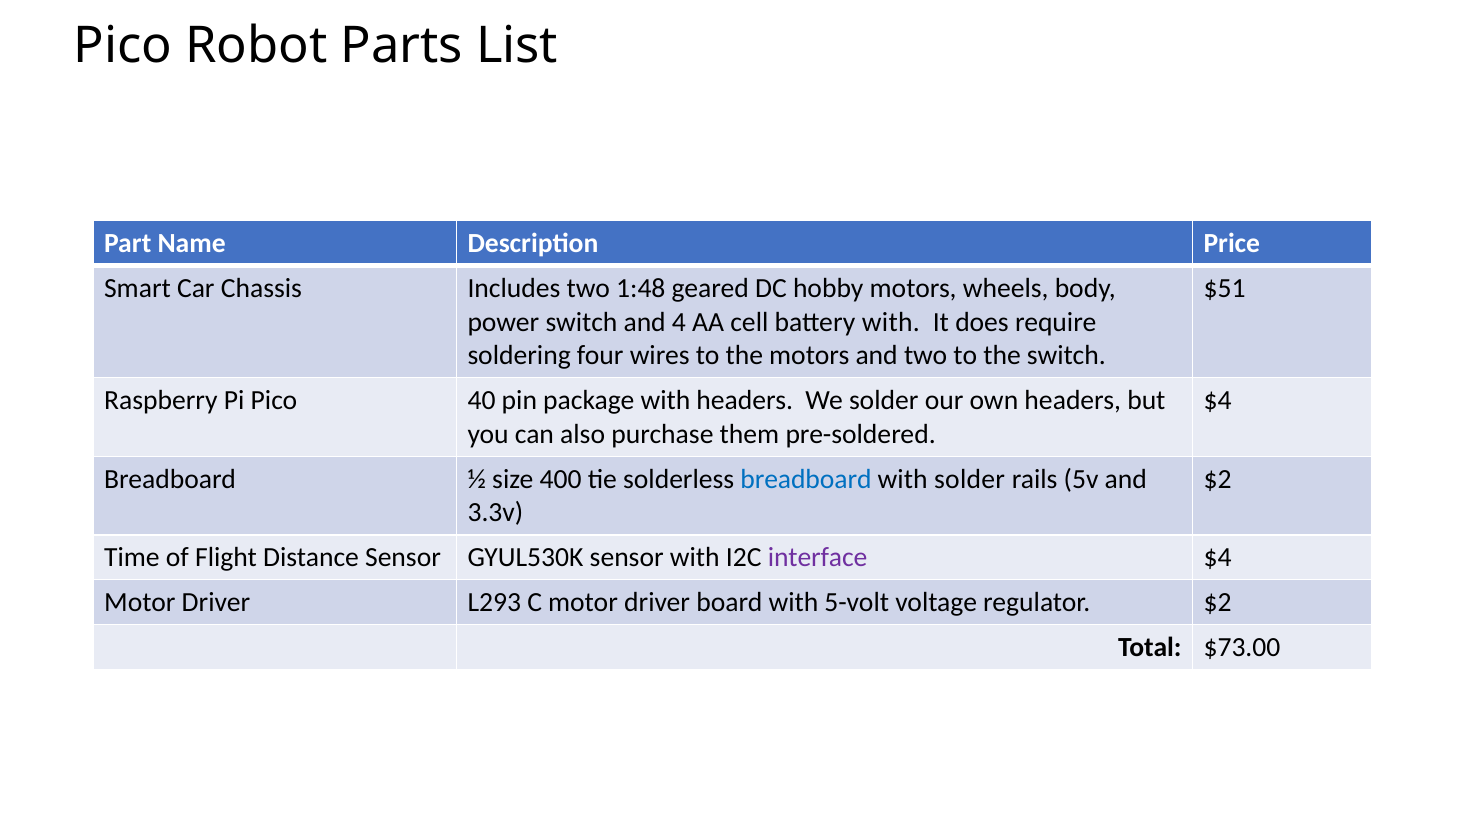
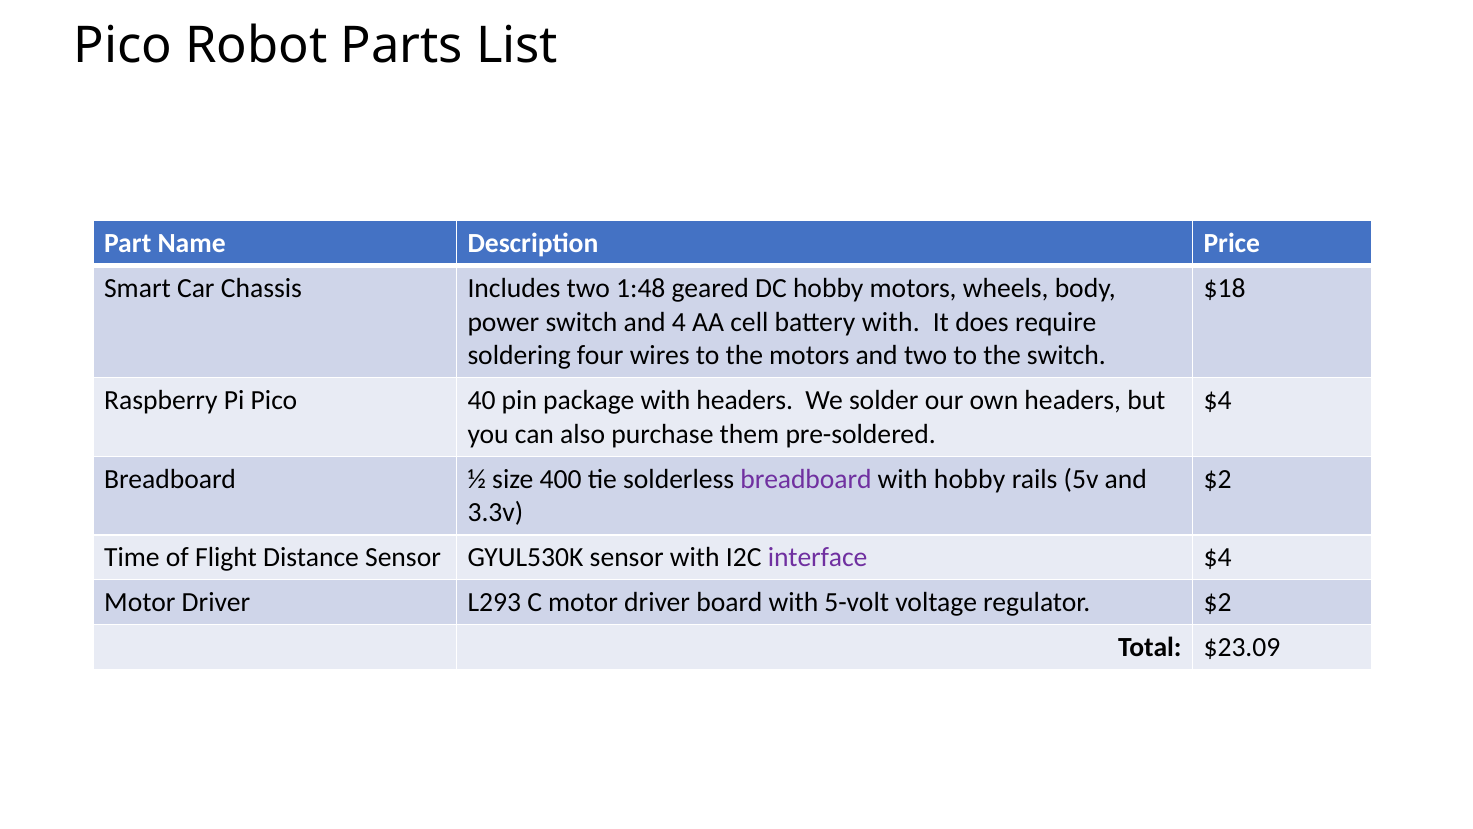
$51: $51 -> $18 (1225, 288)
breadboard colour: blue -> purple (806, 479)
with solder: solder -> hobby (970, 479)
$73.00: $73.00 -> $23.09 (1242, 647)
